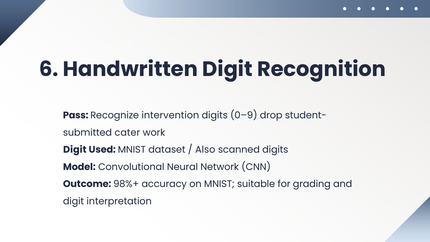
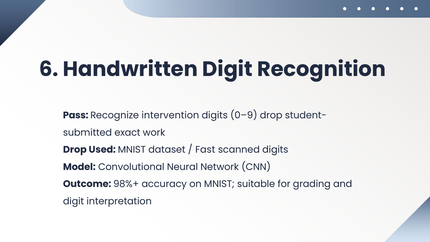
cater: cater -> exact (127, 132)
Digit: Digit -> Drop (75, 150)
Also: Also -> Fast (205, 150)
